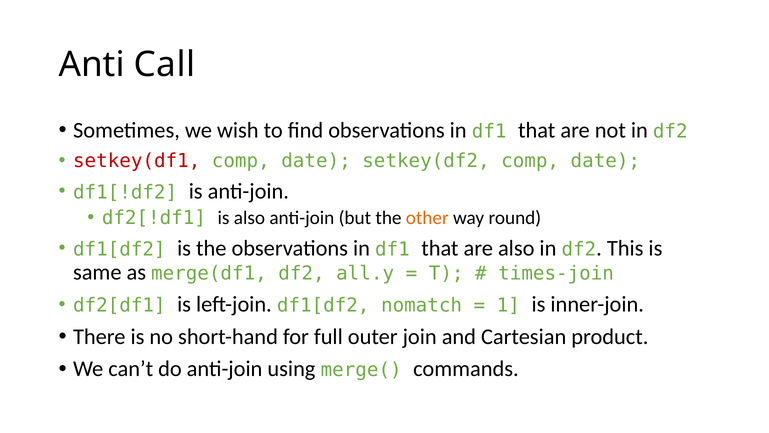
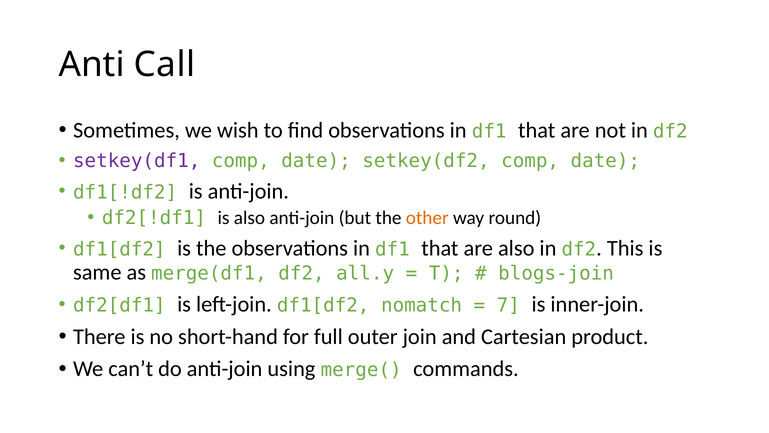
setkey(df1 colour: red -> purple (137, 161)
times-join: times-join -> blogs-join (556, 273)
1: 1 -> 7 (508, 305)
